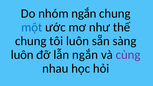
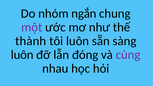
một colour: blue -> purple (32, 27)
chung: chung -> thành (31, 41)
lẫn ngắn: ngắn -> đóng (85, 55)
